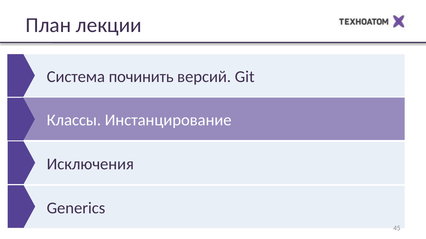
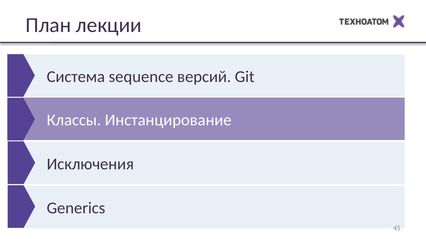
починить: починить -> sequence (141, 77)
